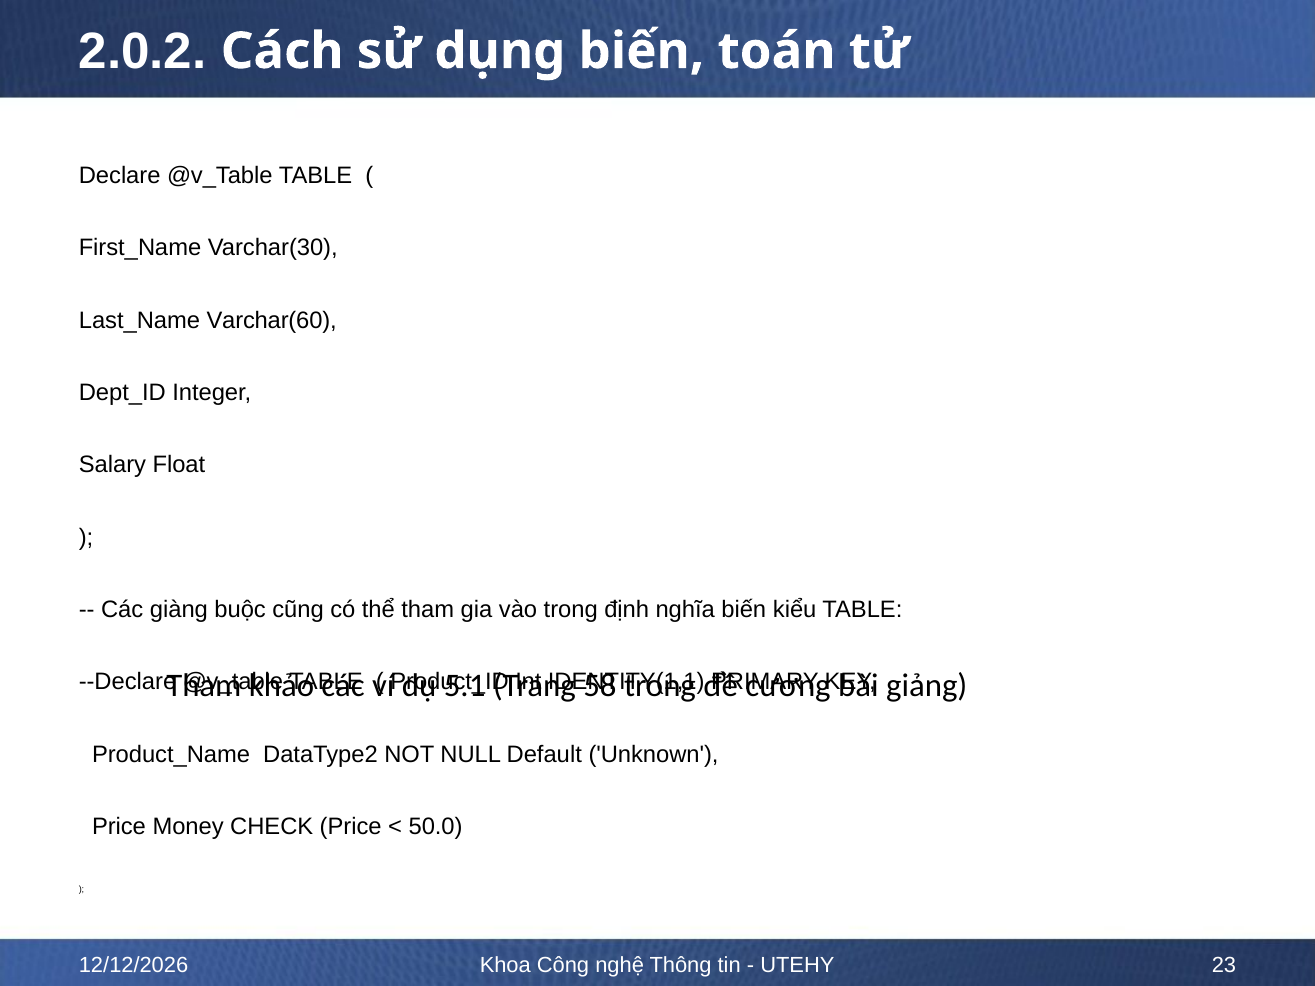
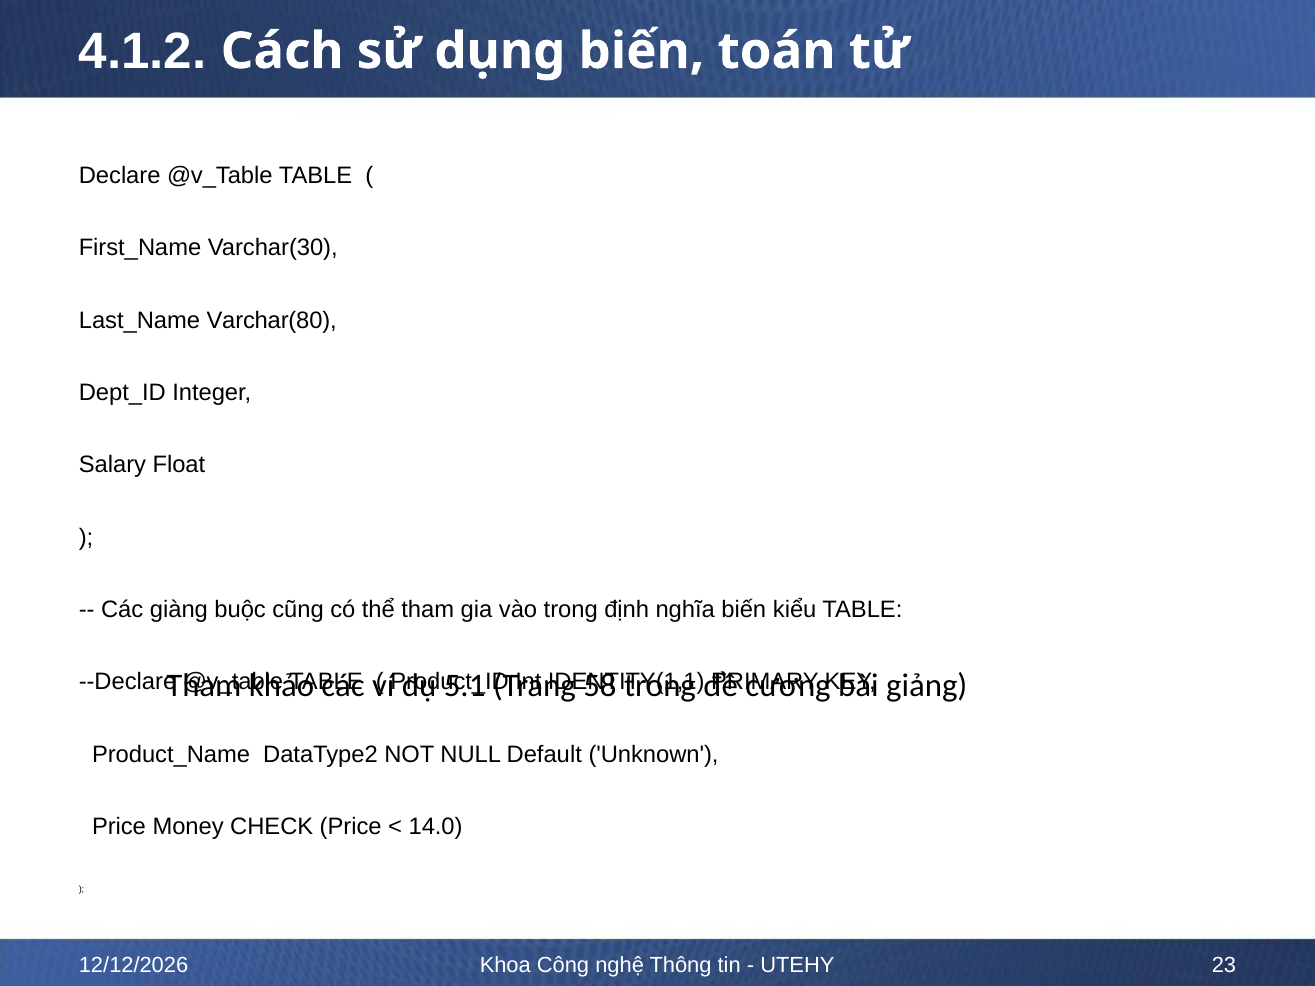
2.0.2: 2.0.2 -> 4.1.2 (143, 51)
Varchar(60: Varchar(60 -> Varchar(80 (272, 321)
50.0: 50.0 -> 14.0 (436, 827)
